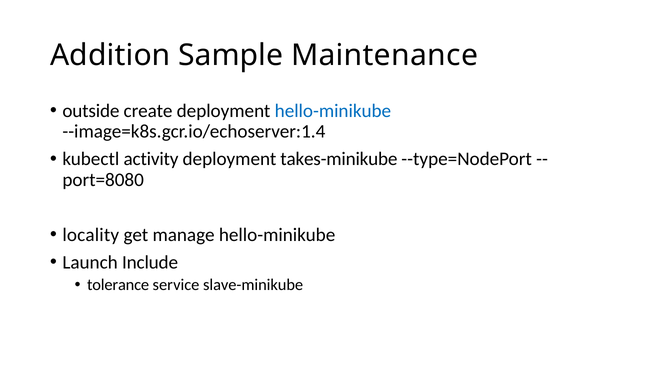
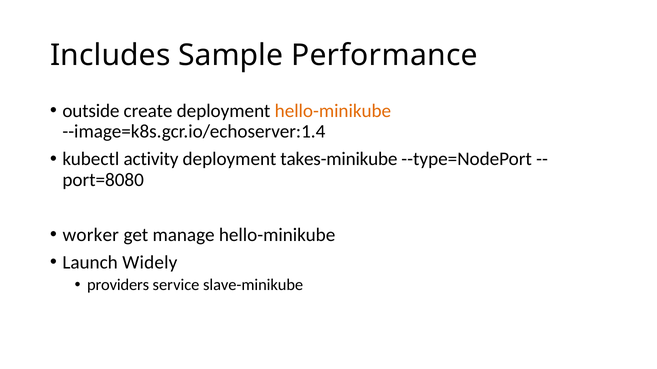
Addition: Addition -> Includes (110, 55)
Maintenance: Maintenance -> Performance (385, 55)
hello-minikube colour: blue -> orange (333, 111)
locality: locality -> worker (91, 235)
Include: Include -> Widely (150, 263)
tolerance: tolerance -> providers (118, 285)
